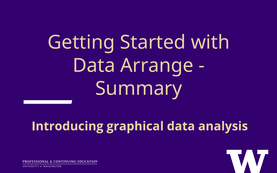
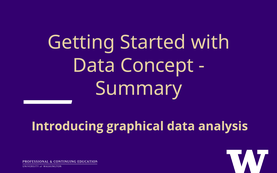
Arrange: Arrange -> Concept (157, 66)
